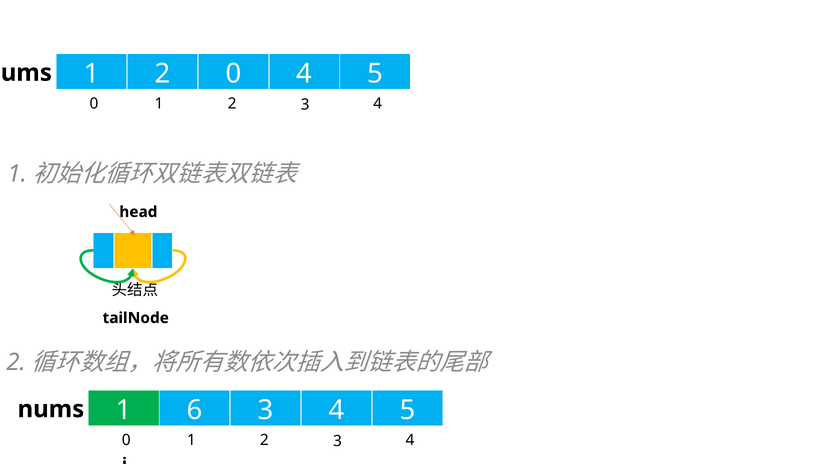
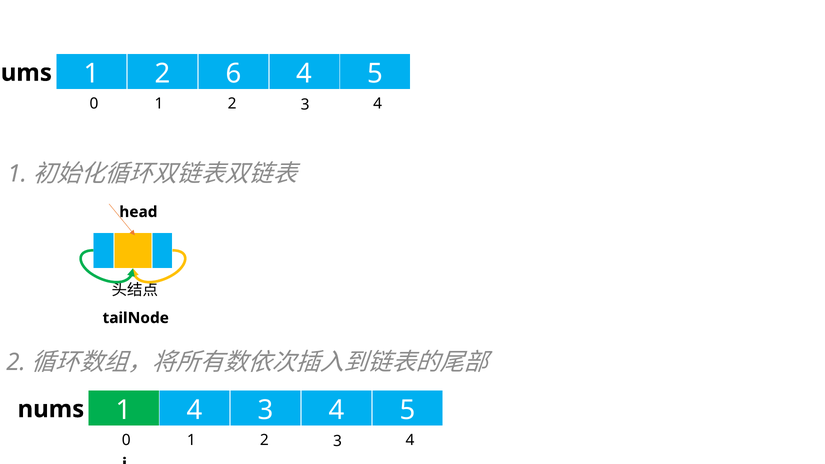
2 0: 0 -> 6 (233, 74)
1 6: 6 -> 4 (195, 410)
